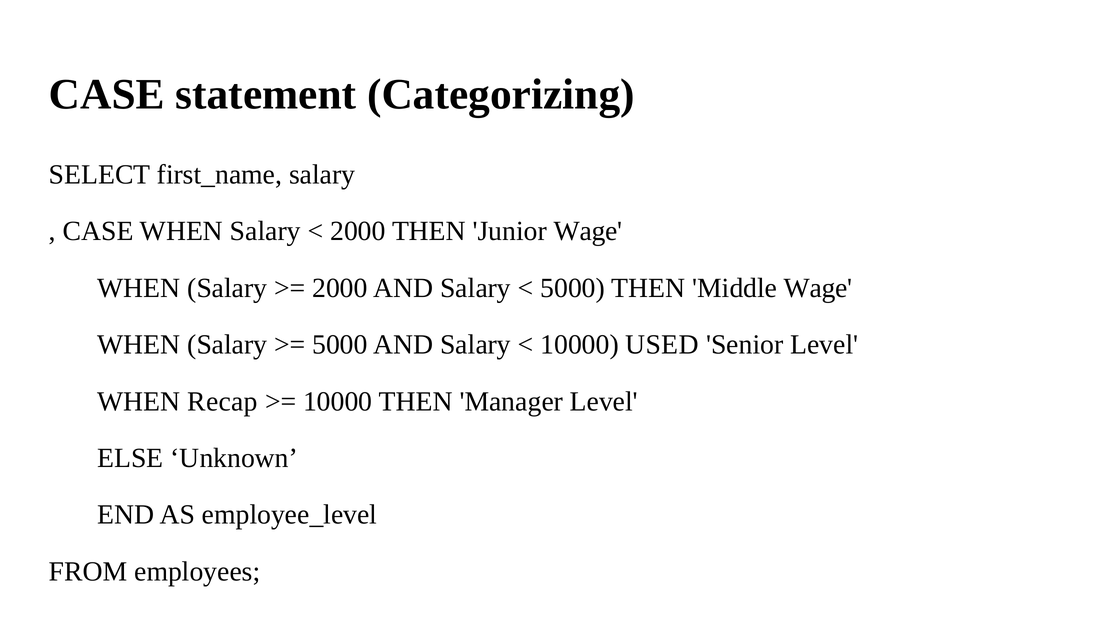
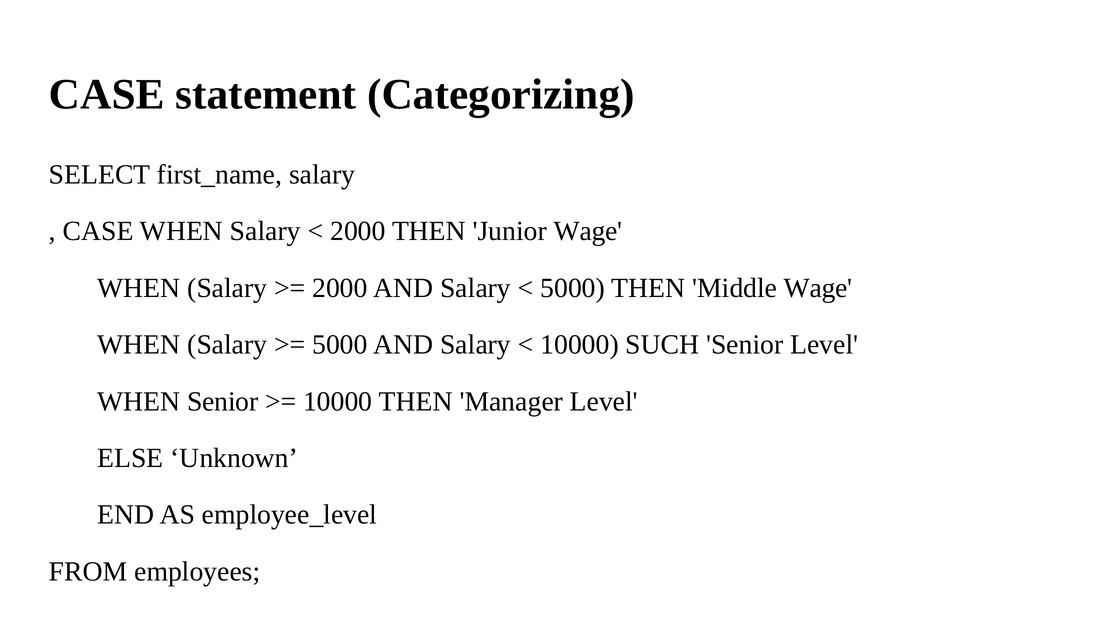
USED: USED -> SUCH (662, 345)
WHEN Recap: Recap -> Senior (223, 401)
